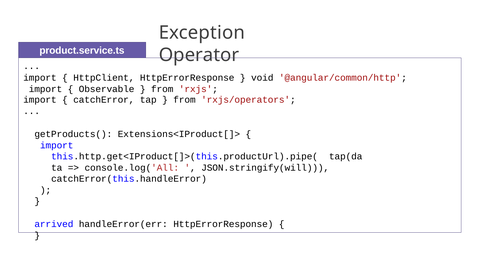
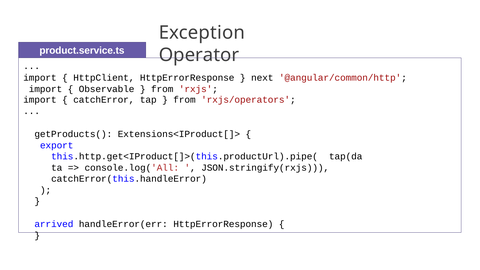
void: void -> next (262, 78)
import: import -> export (57, 145)
JSON.stringify(will: JSON.stringify(will -> JSON.stringify(rxjs (265, 168)
